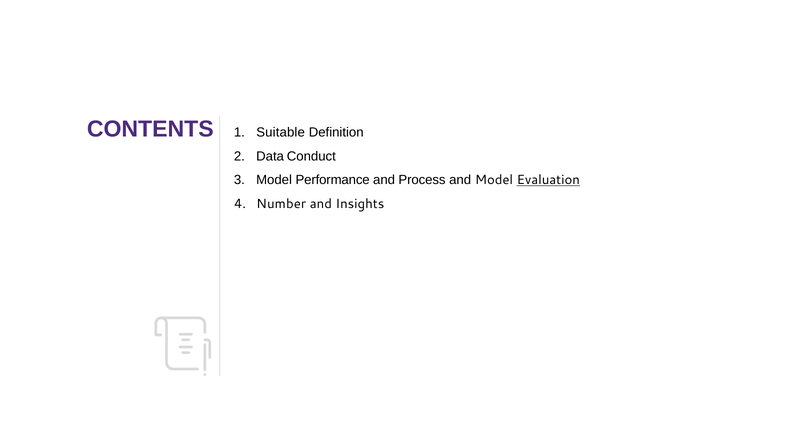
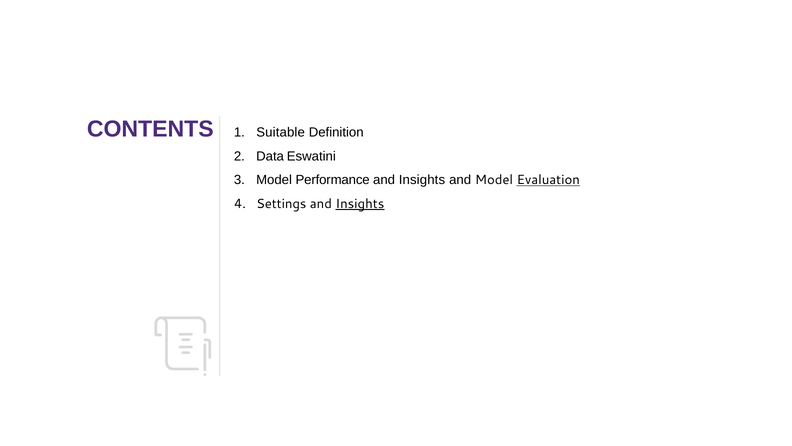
Conduct: Conduct -> Eswatini (311, 156)
Process: Process -> Insights (422, 180)
Number: Number -> Settings (281, 204)
Insights underline: none -> present (360, 204)
